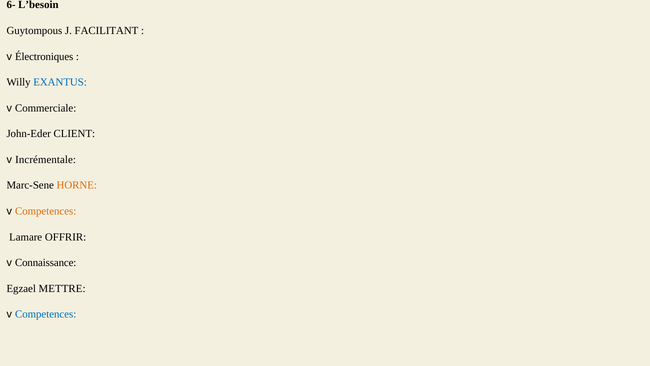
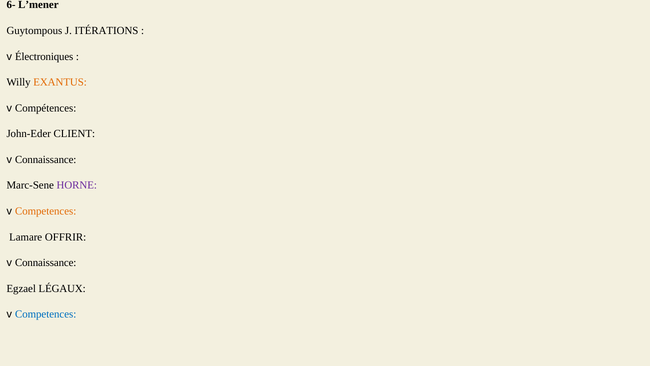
L’besoin: L’besoin -> L’mener (38, 5)
FACILITANT: FACILITANT -> ITÉRATIONS (106, 31)
EXANTUS colour: blue -> orange (60, 82)
Commerciale: Commerciale -> Compétences (46, 108)
Incrémentale: Incrémentale -> Connaissance (46, 159)
HORNE colour: orange -> purple (77, 185)
METTRE: METTRE -> LÉGAUX (62, 288)
